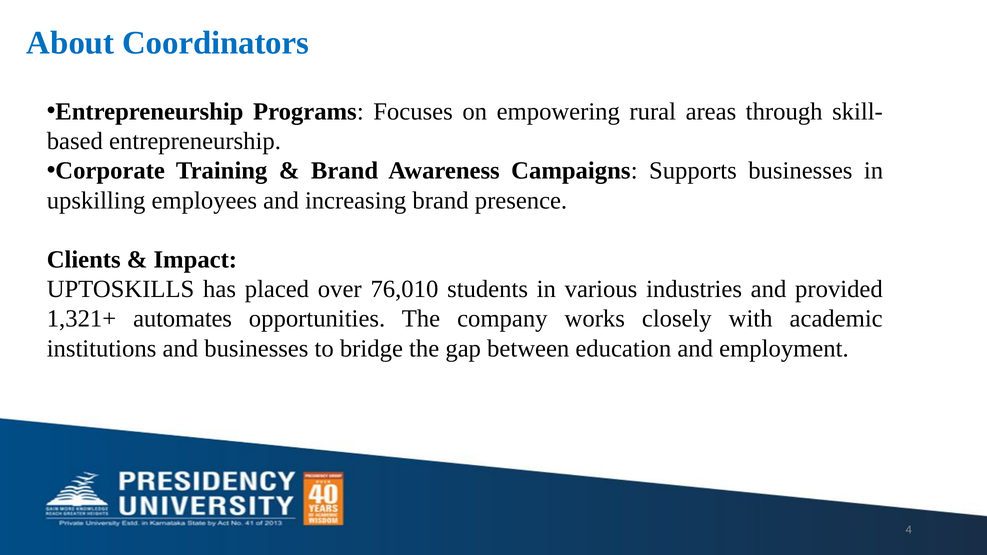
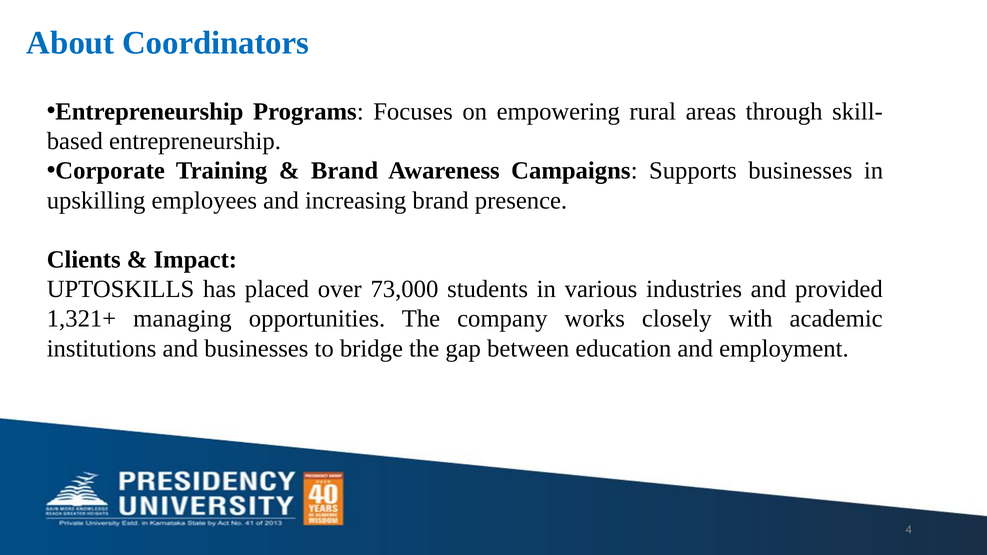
76,010: 76,010 -> 73,000 (404, 289)
automates: automates -> managing (182, 319)
